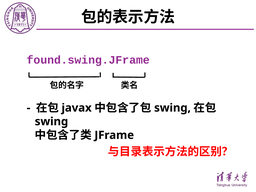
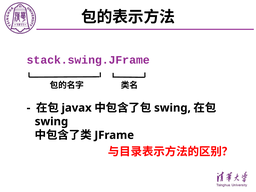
found.swing.JFrame: found.swing.JFrame -> stack.swing.JFrame (88, 60)
